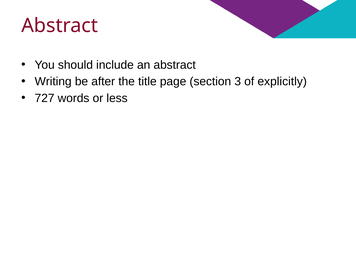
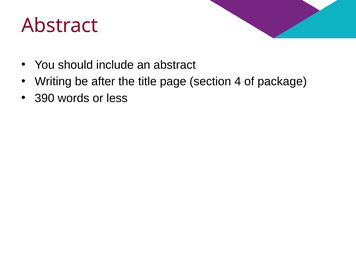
3: 3 -> 4 (238, 82)
explicitly: explicitly -> package (282, 82)
727: 727 -> 390 (45, 98)
